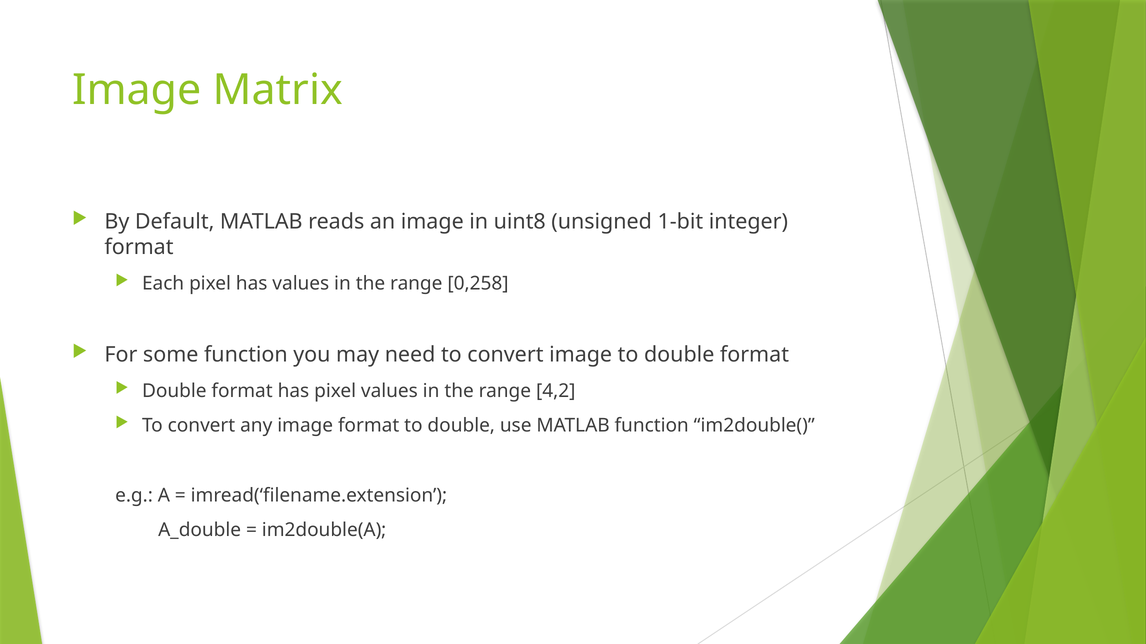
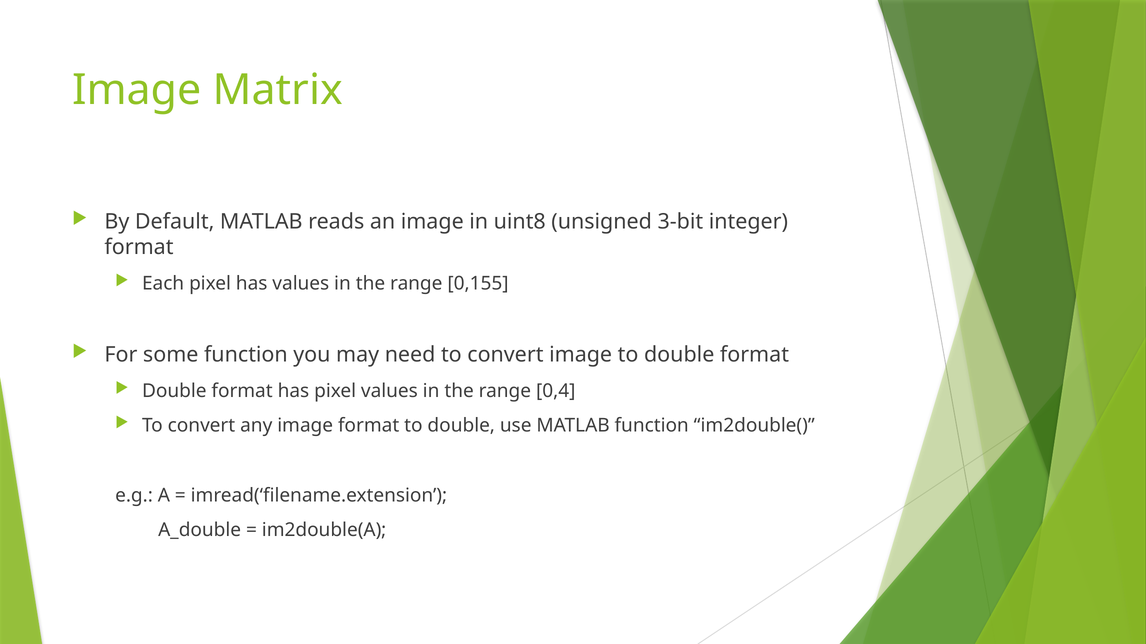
1-bit: 1-bit -> 3-bit (680, 222)
0,258: 0,258 -> 0,155 (478, 284)
4,2: 4,2 -> 0,4 (556, 391)
